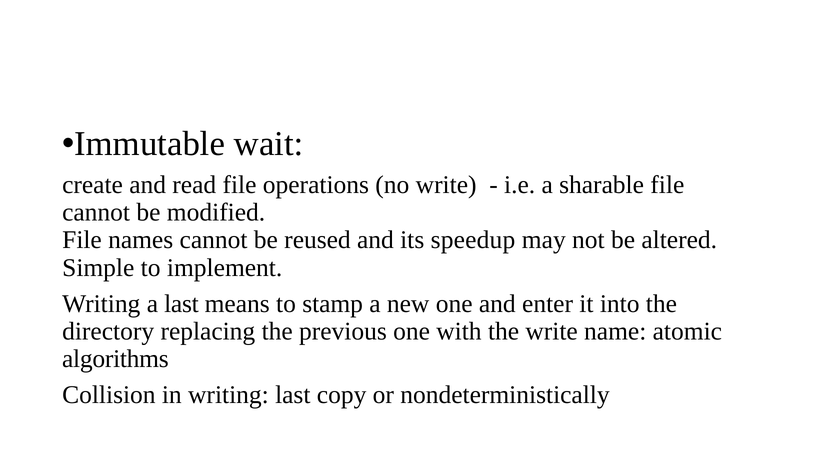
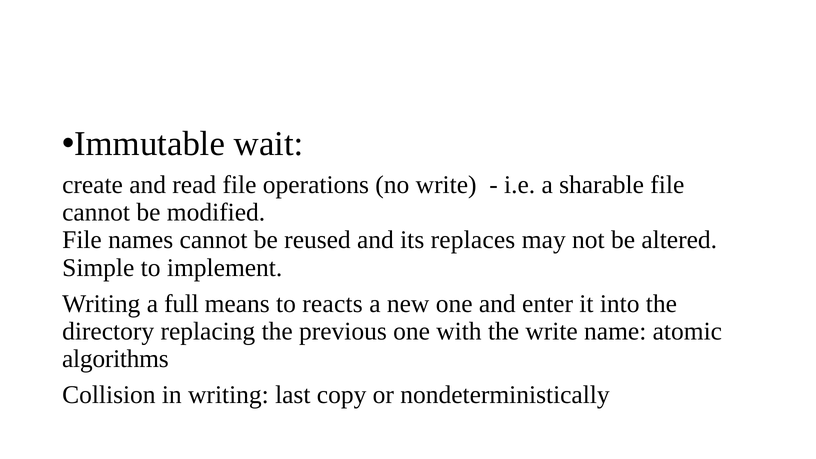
speedup: speedup -> replaces (473, 240)
a last: last -> full (181, 304)
stamp: stamp -> reacts (332, 304)
